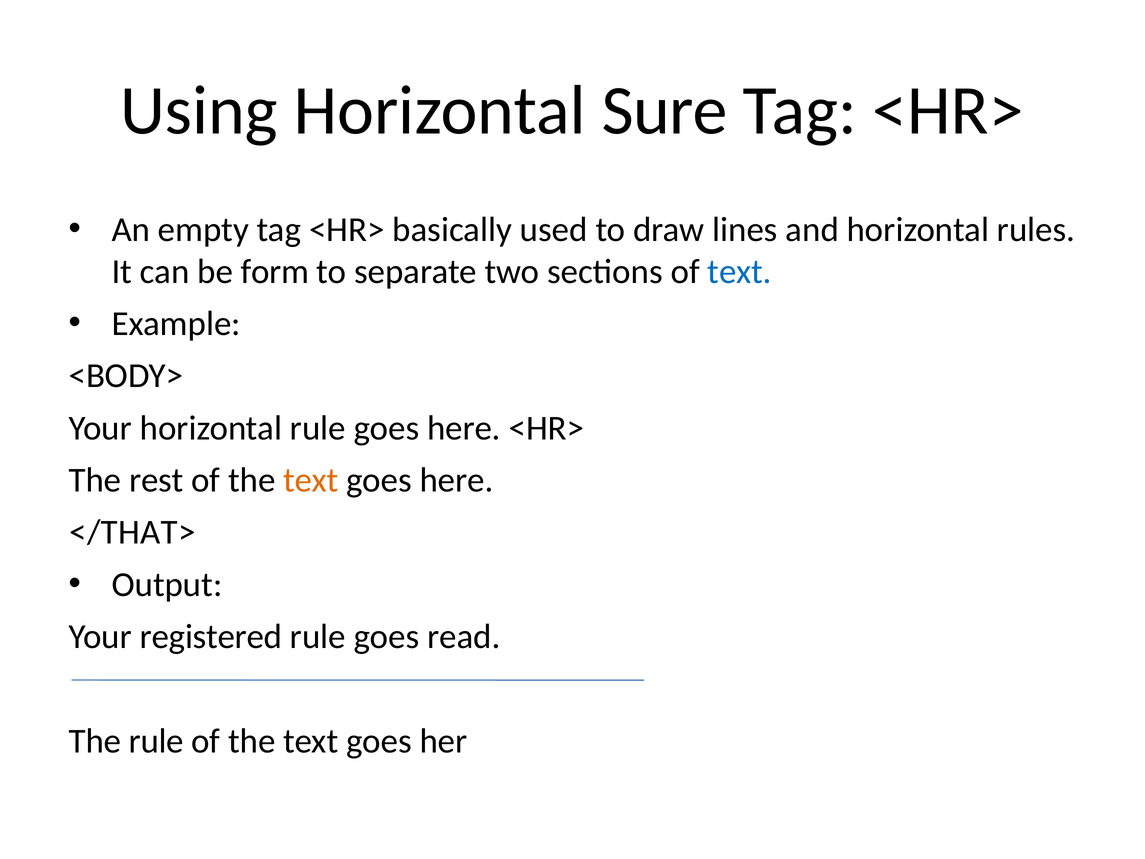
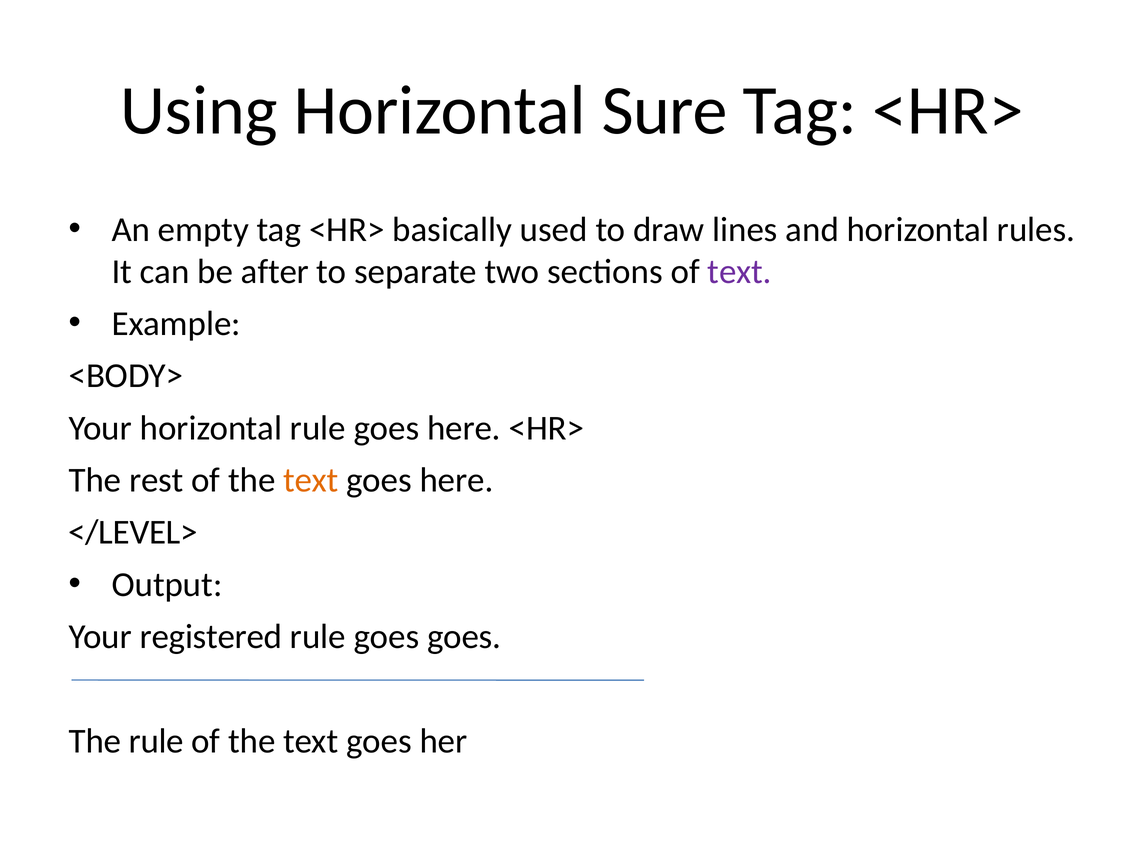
form: form -> after (275, 272)
text colour: blue -> purple (740, 272)
</THAT>: </THAT> -> </LEVEL> (133, 532)
goes read: read -> goes (464, 637)
